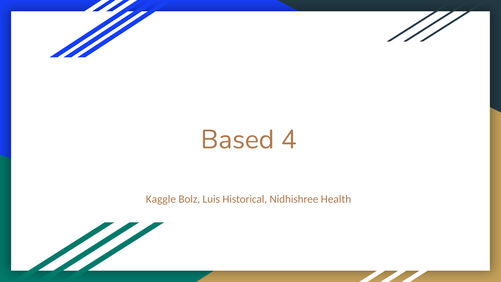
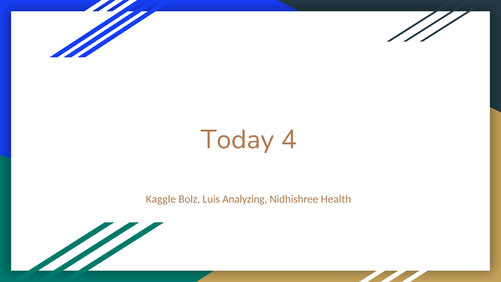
Based: Based -> Today (237, 139)
Historical: Historical -> Analyzing (245, 199)
